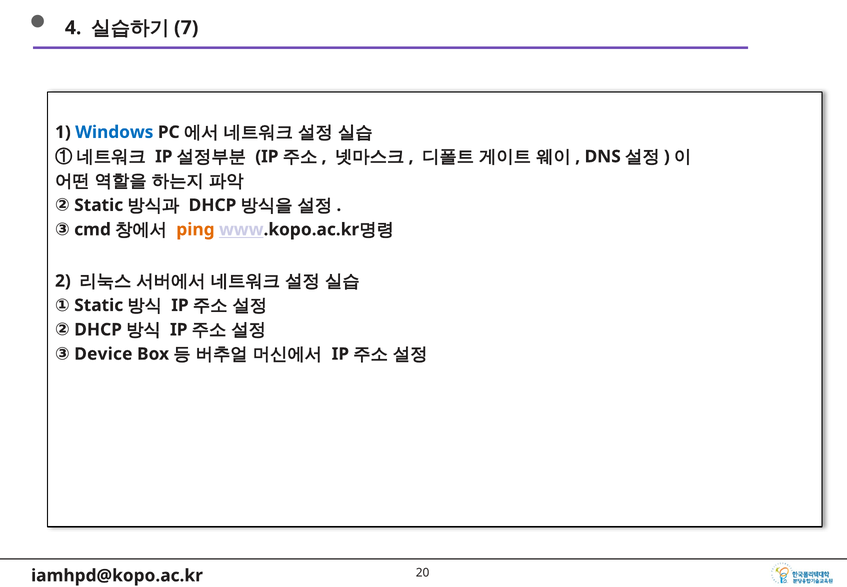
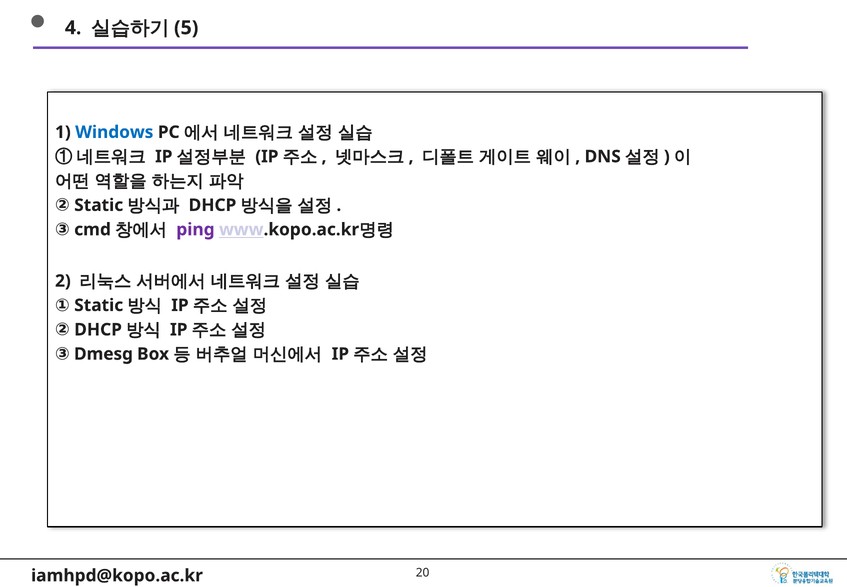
7: 7 -> 5 (186, 28)
ping colour: orange -> purple (195, 229)
Device: Device -> Dmesg (103, 354)
